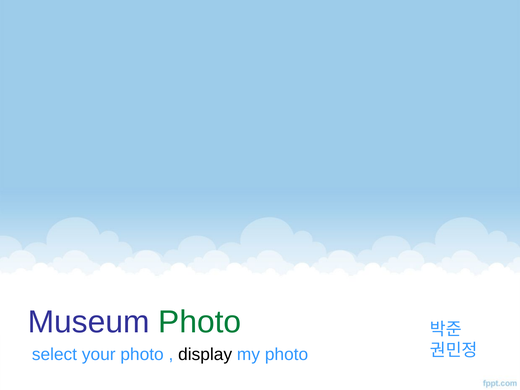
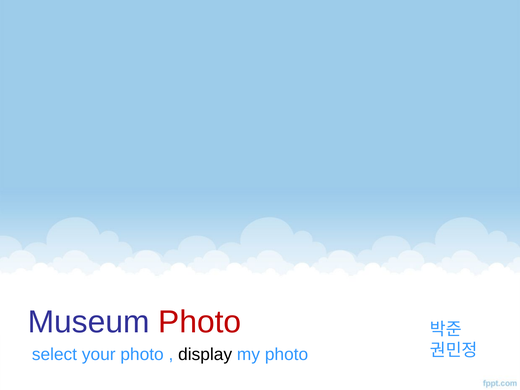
Photo colour: green -> red (200, 322)
